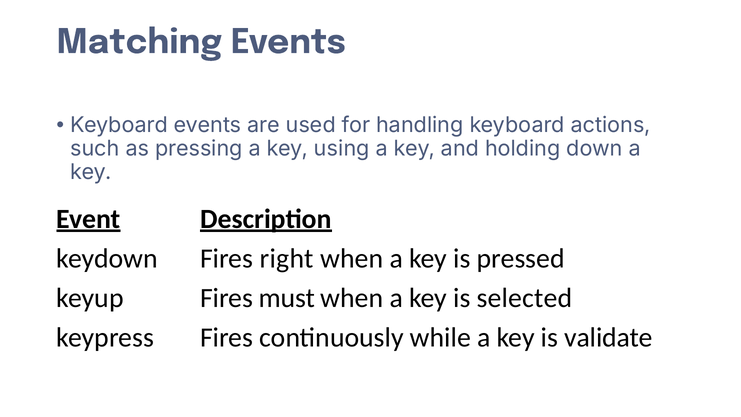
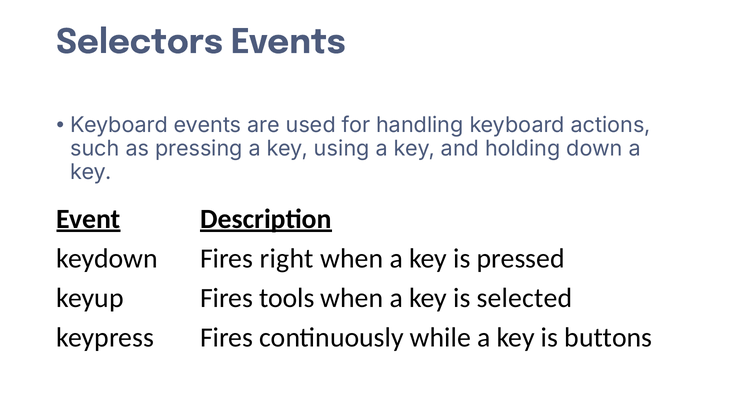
Matching: Matching -> Selectors (140, 42)
must: must -> tools (287, 298)
validate: validate -> buttons (608, 338)
